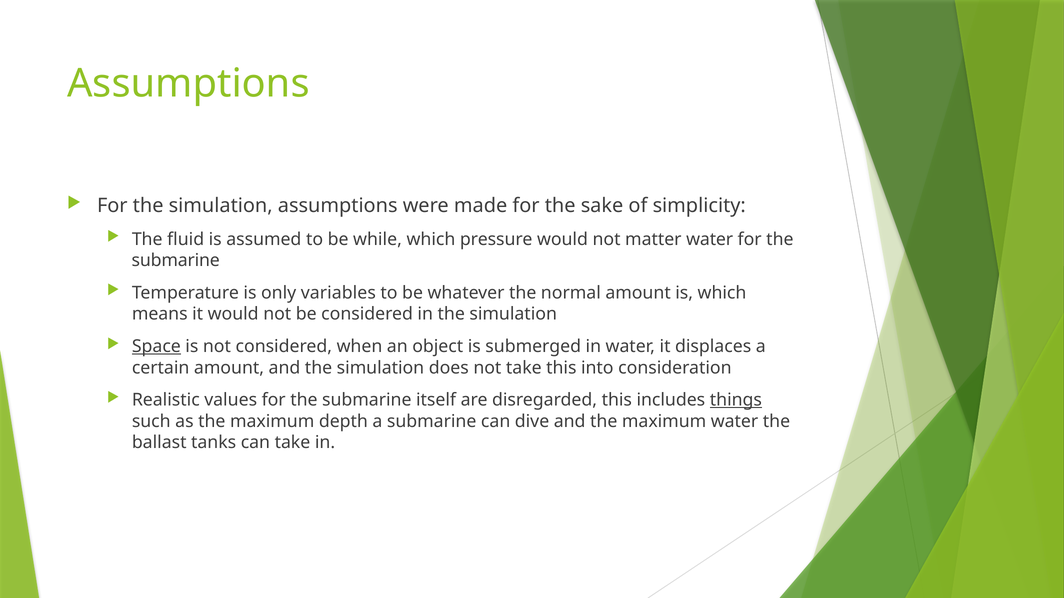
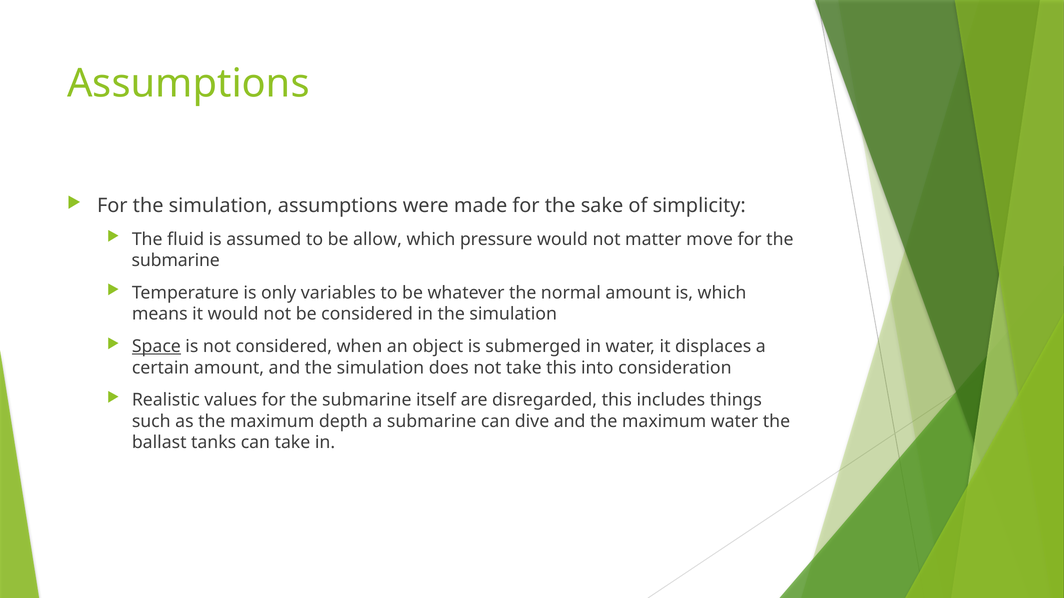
while: while -> allow (377, 239)
matter water: water -> move (710, 239)
things underline: present -> none (736, 400)
